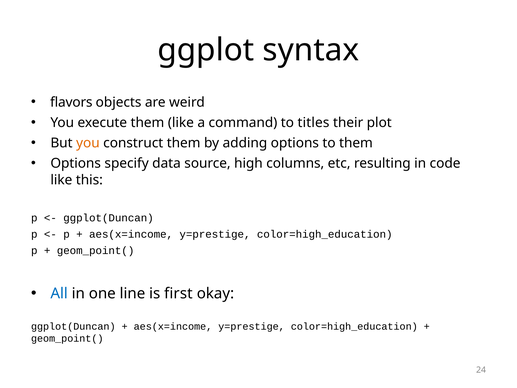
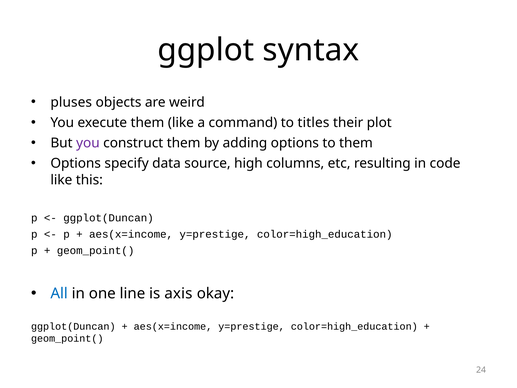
flavors: flavors -> pluses (71, 102)
you colour: orange -> purple (88, 143)
first: first -> axis (178, 293)
